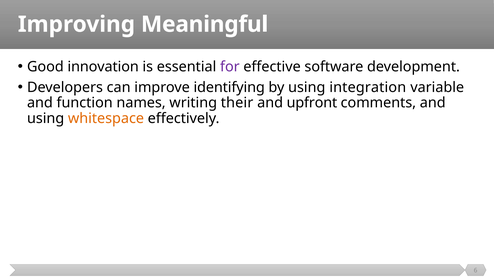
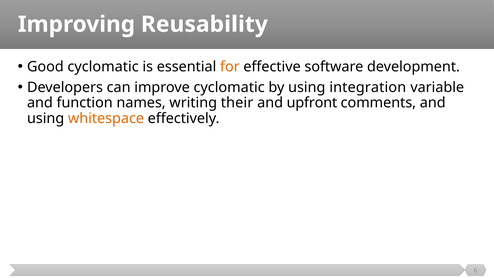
Meaningful: Meaningful -> Reusability (204, 24)
Good innovation: innovation -> cyclomatic (103, 67)
for colour: purple -> orange (230, 67)
improve identifying: identifying -> cyclomatic (229, 87)
